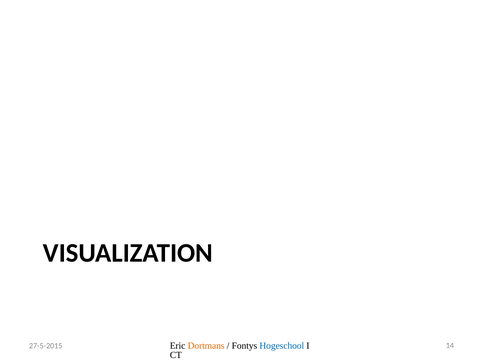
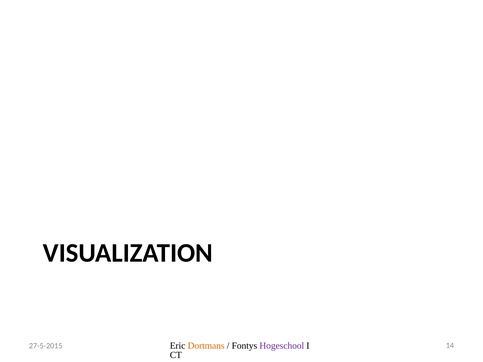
Hogeschool colour: blue -> purple (282, 346)
